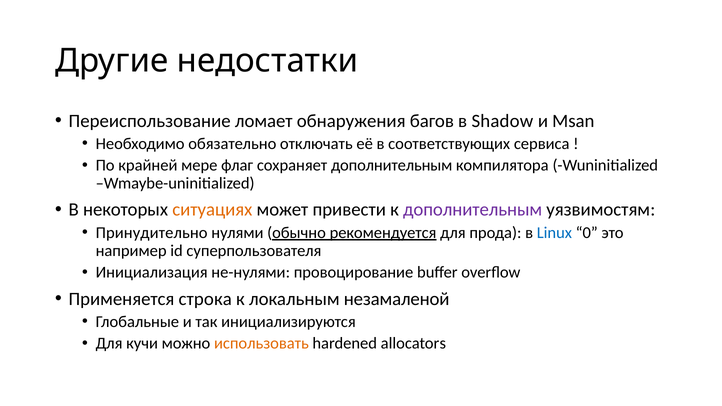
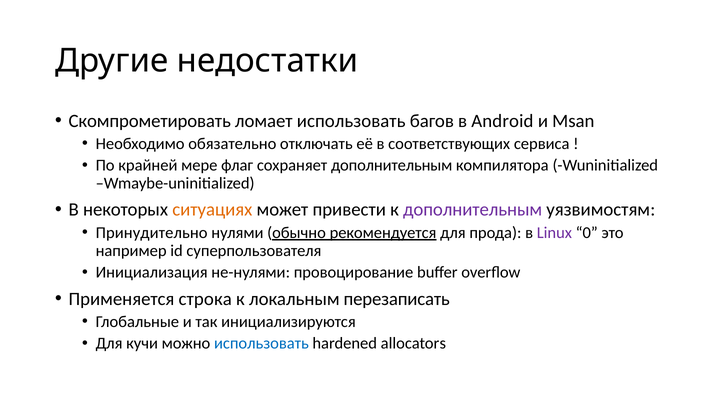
Переиспользование: Переиспользование -> Скомпрометировать (150, 121)
ломает обнаружения: обнаружения -> использовать (351, 121)
Shadow: Shadow -> Android (502, 121)
Linux colour: blue -> purple (554, 233)
незамаленой: незамаленой -> перезаписать (397, 299)
использовать colour: orange -> blue (261, 343)
